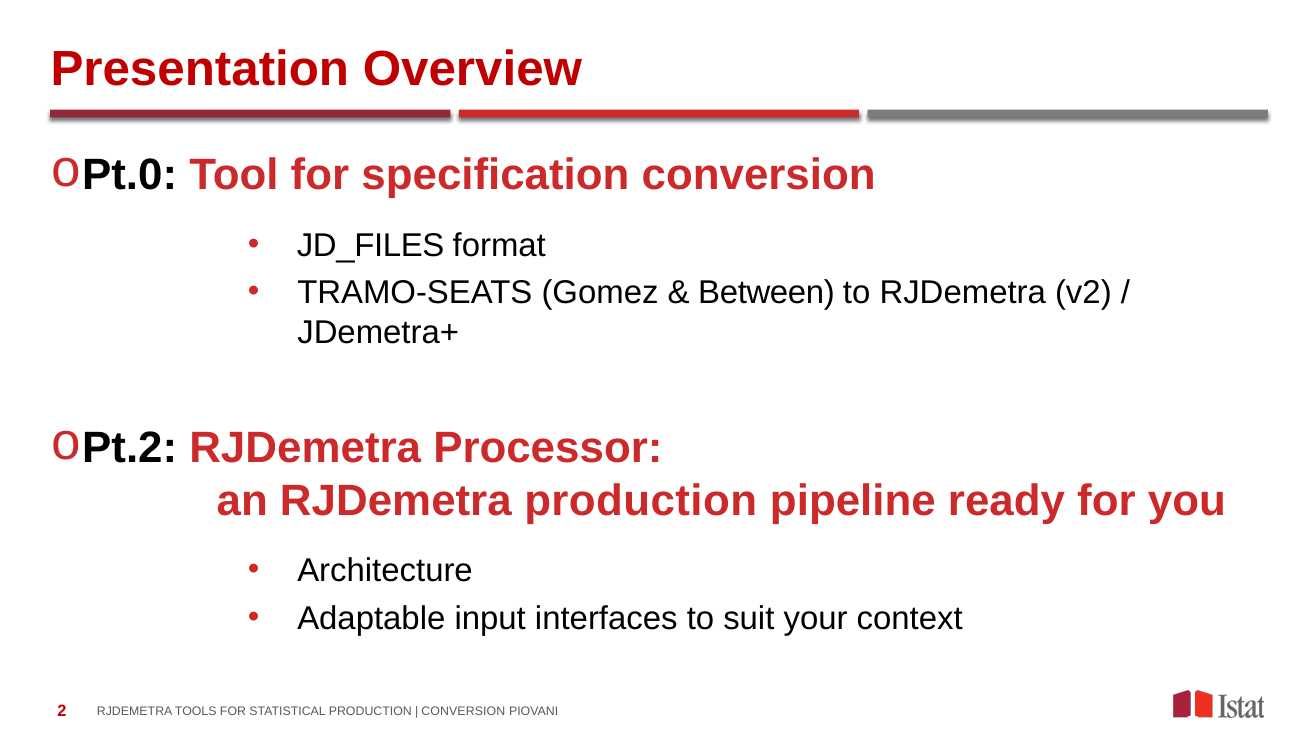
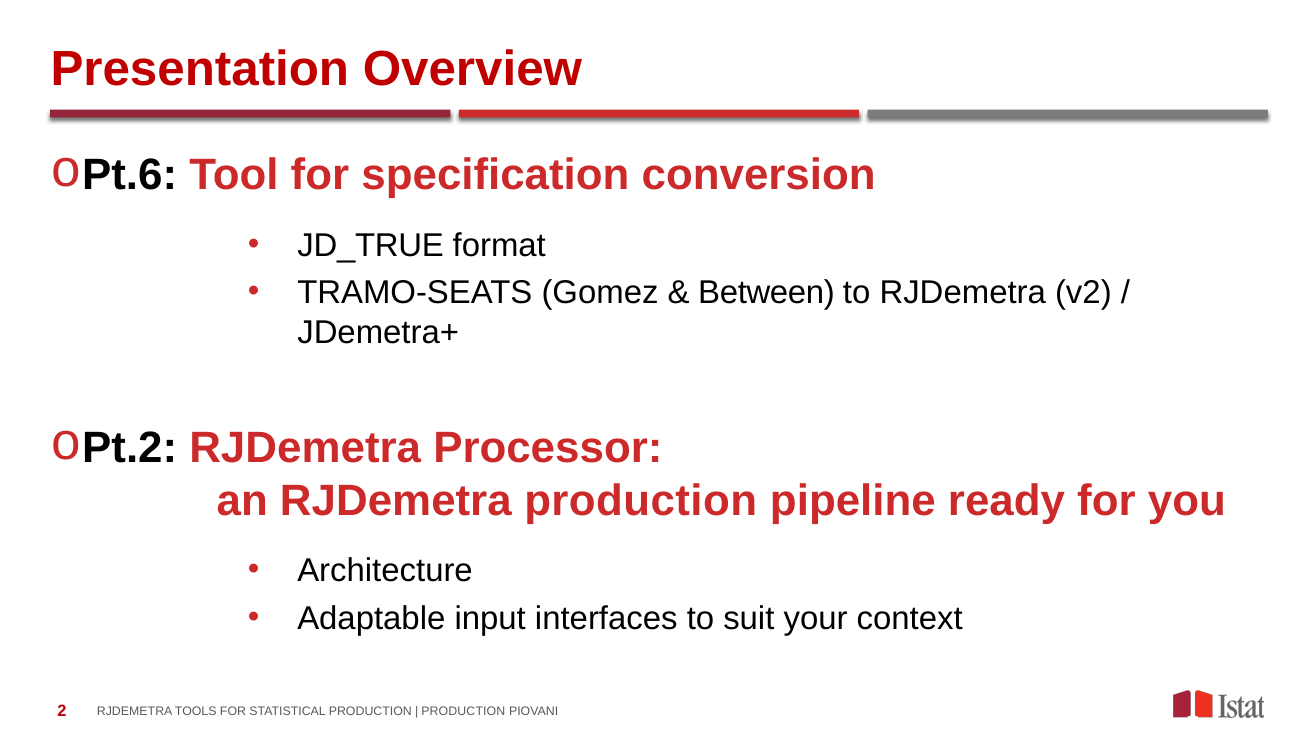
Pt.0: Pt.0 -> Pt.6 (130, 175)
JD_FILES: JD_FILES -> JD_TRUE (371, 245)
CONVERSION: CONVERSION -> PRODUCTION (463, 712)
